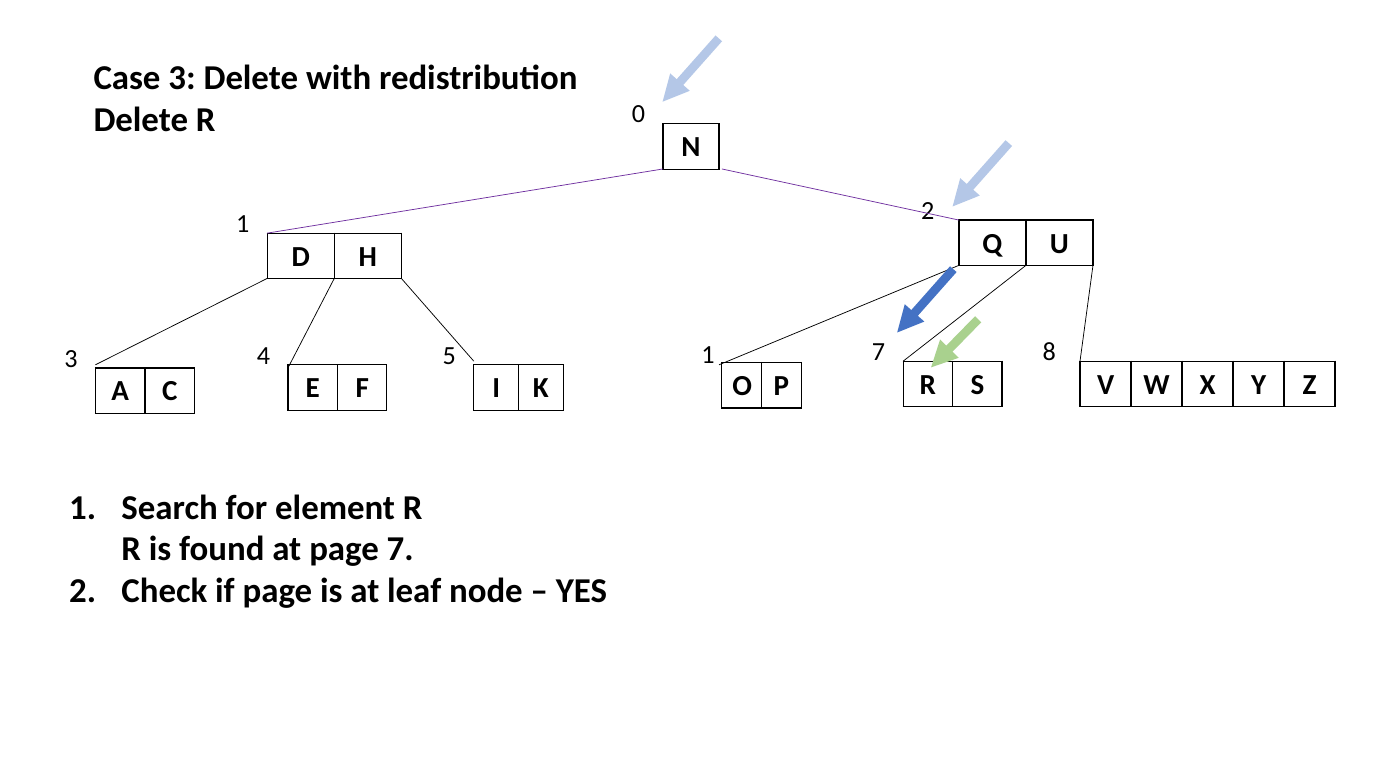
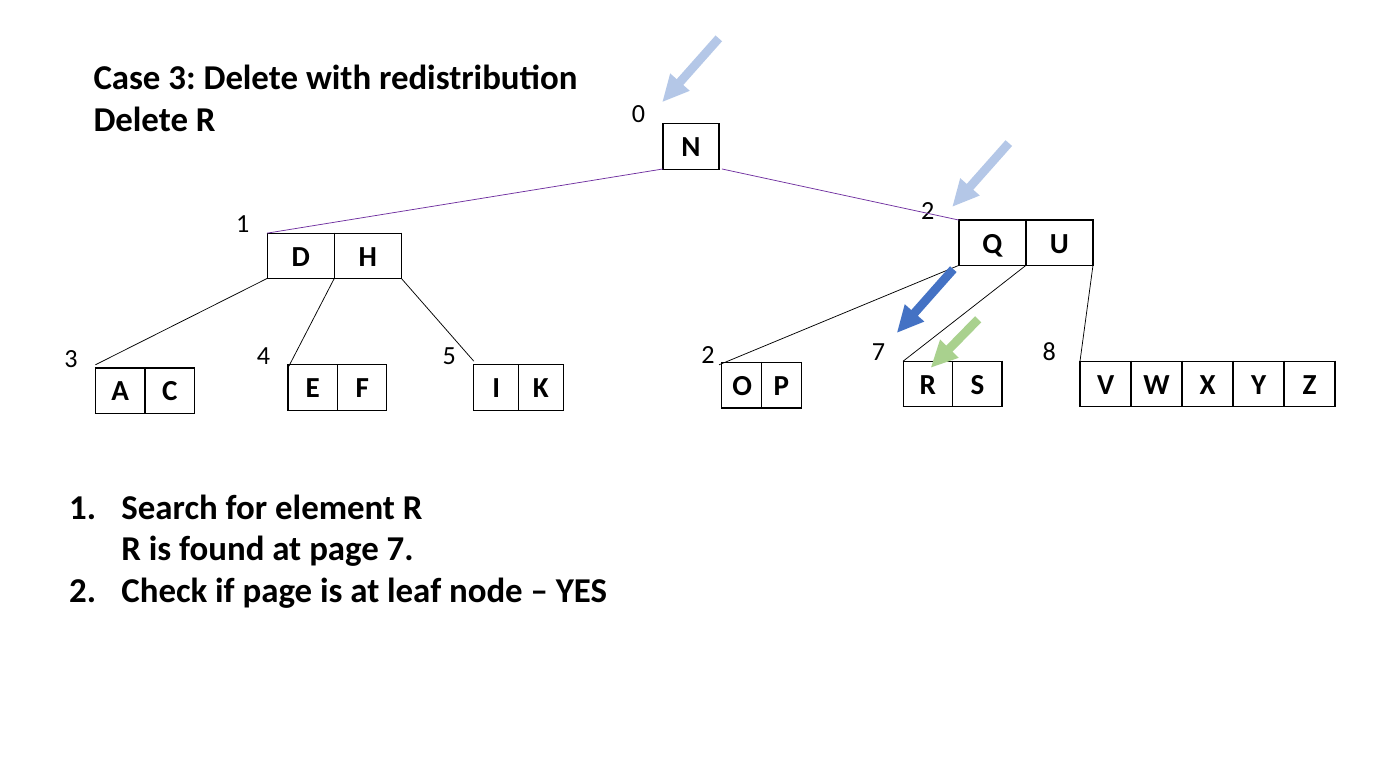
5 1: 1 -> 2 (708, 355)
